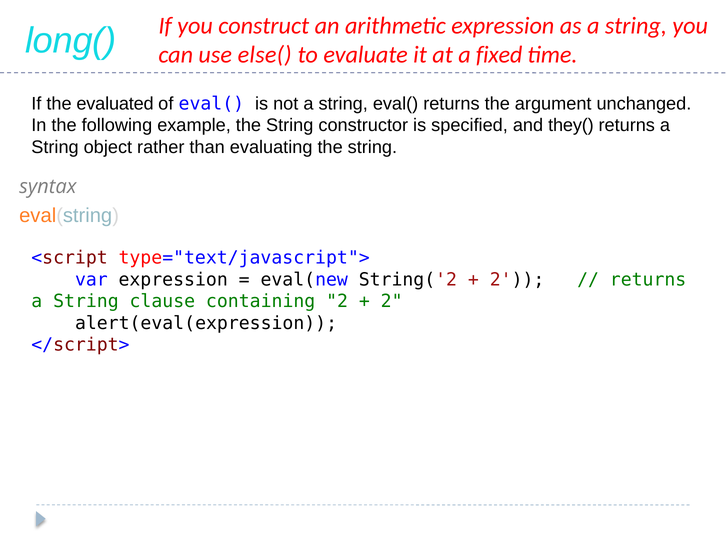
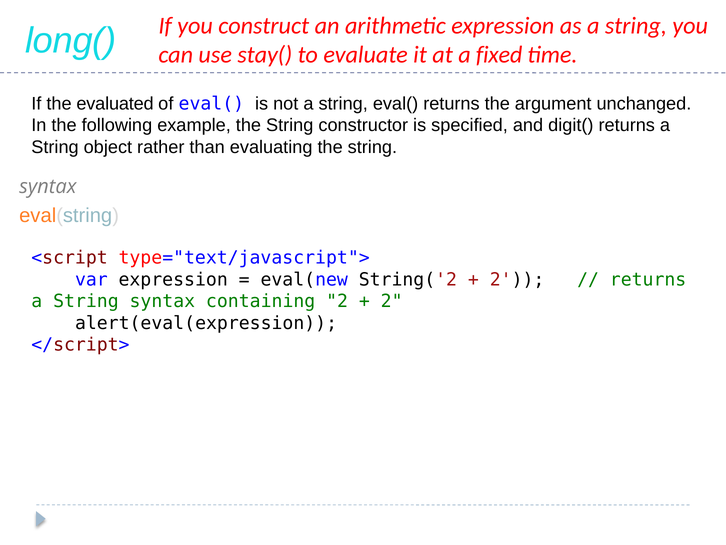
else(: else( -> stay( (265, 55)
they(: they( -> digit( (571, 125)
String clause: clause -> syntax (162, 301)
